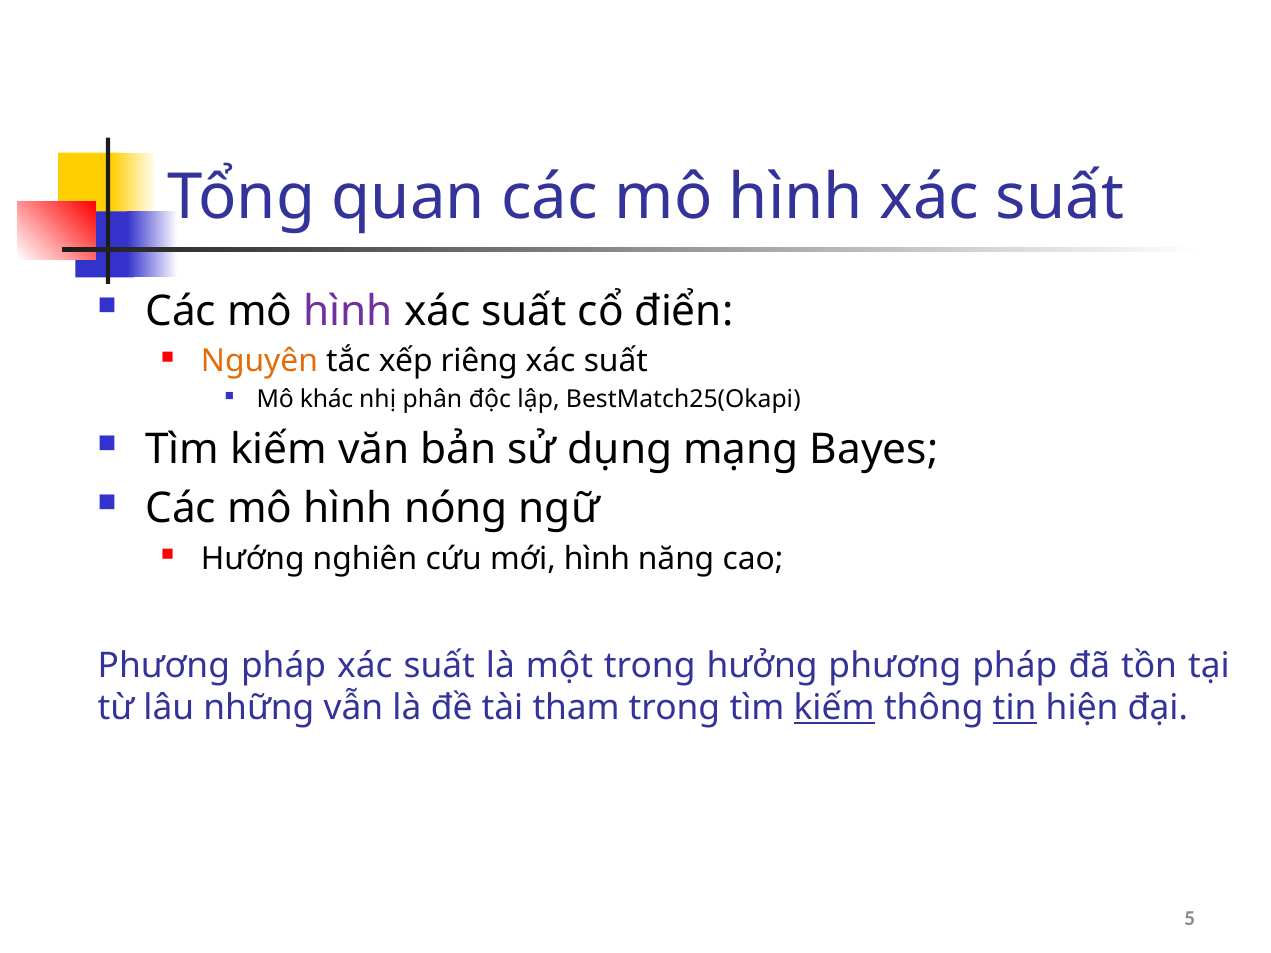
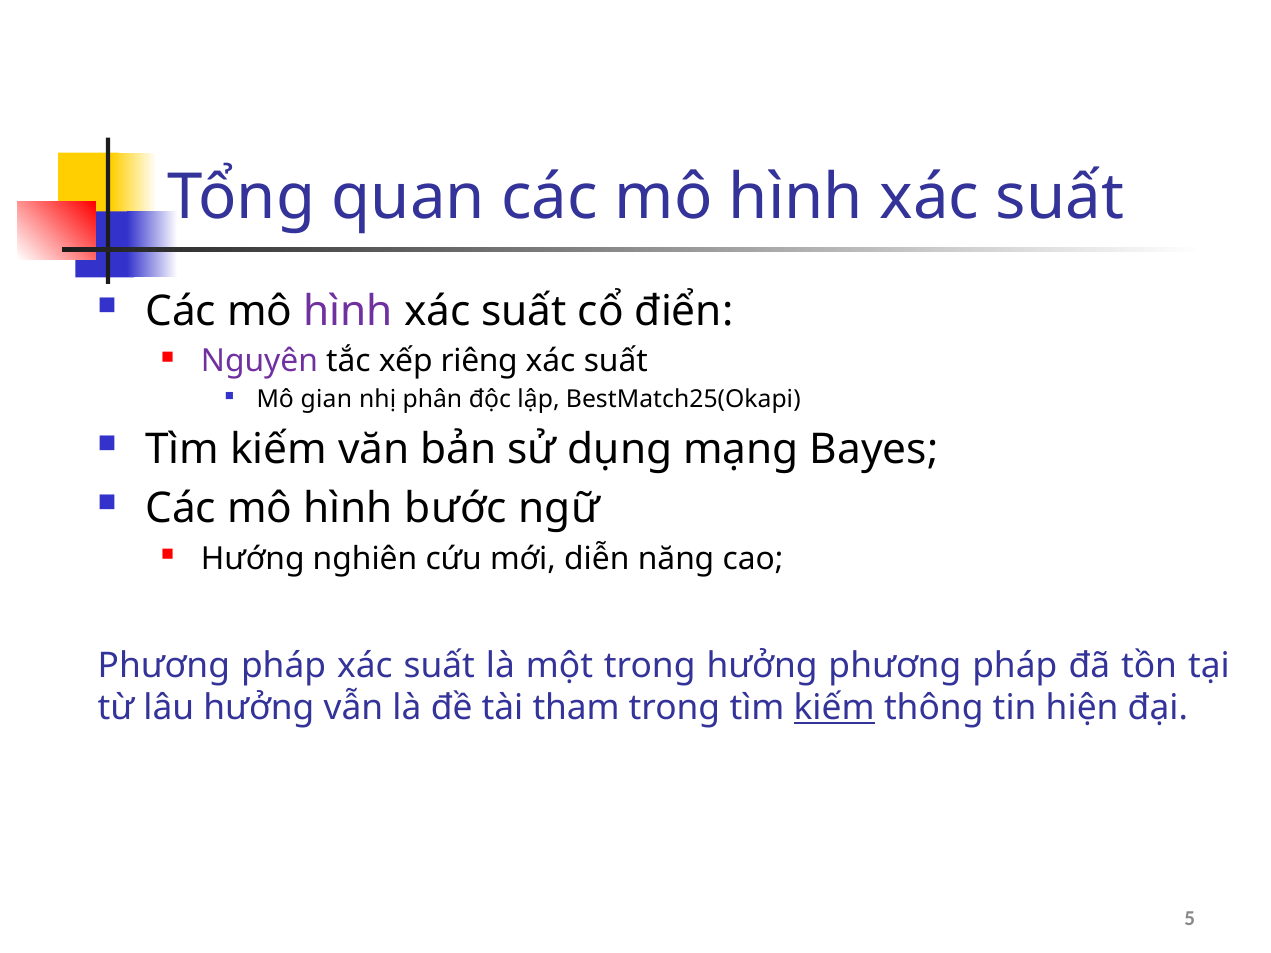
Nguyên colour: orange -> purple (259, 361)
khác: khác -> gian (326, 400)
nóng: nóng -> bước (456, 509)
mới hình: hình -> diễn (597, 559)
lâu những: những -> hưởng (259, 708)
tin underline: present -> none (1015, 708)
